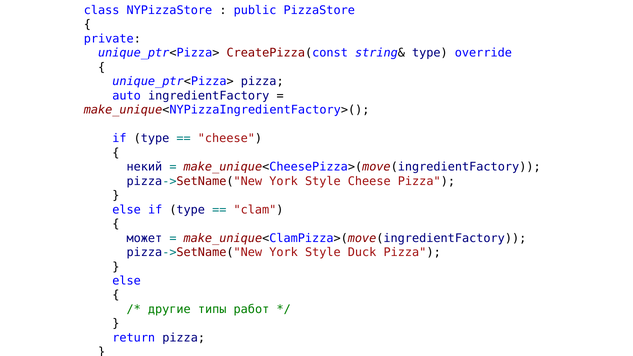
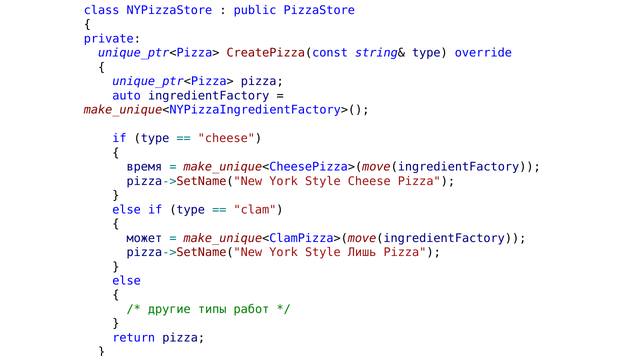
некий: некий -> время (144, 167)
Duck: Duck -> Лишь (362, 252)
